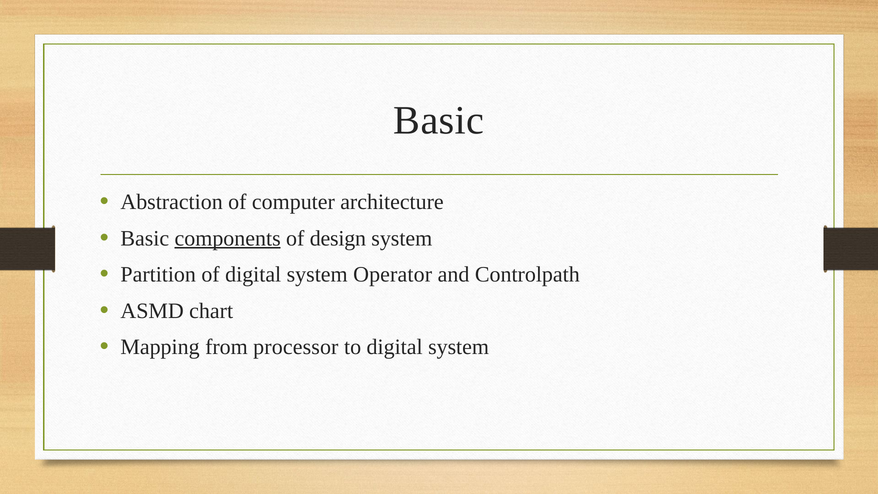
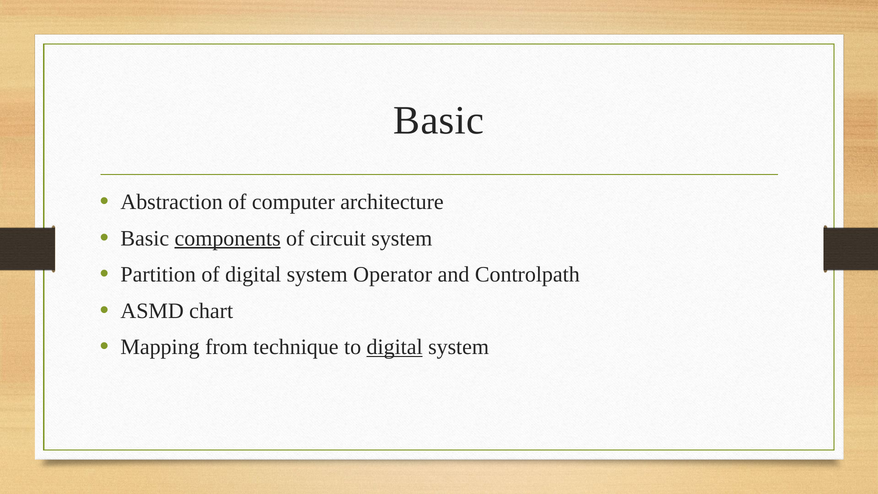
design: design -> circuit (338, 238)
processor: processor -> technique (296, 347)
digital underline: none -> present (395, 347)
